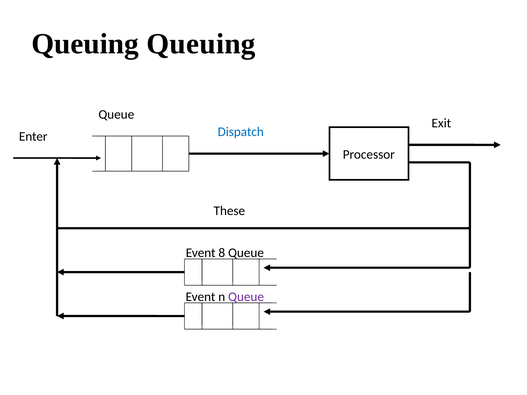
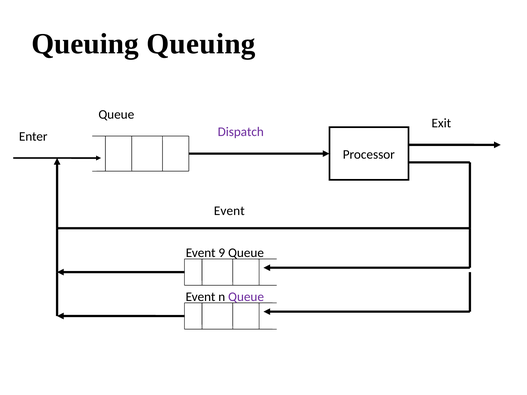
Dispatch colour: blue -> purple (241, 132)
These: These -> Event (229, 211)
8: 8 -> 9 (222, 253)
